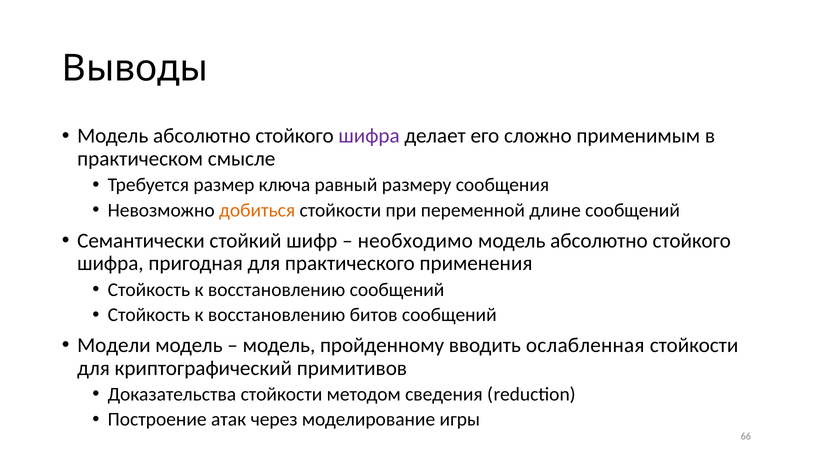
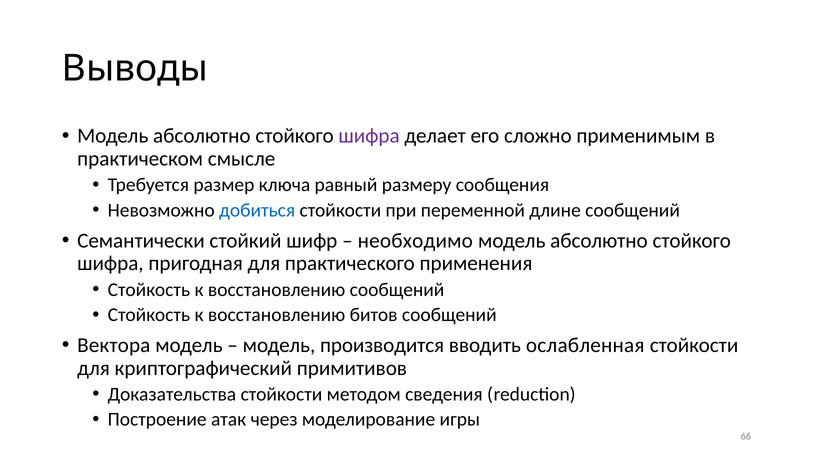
добиться colour: orange -> blue (257, 210)
Модели: Модели -> Вектора (114, 345)
пройденному: пройденному -> производится (382, 345)
